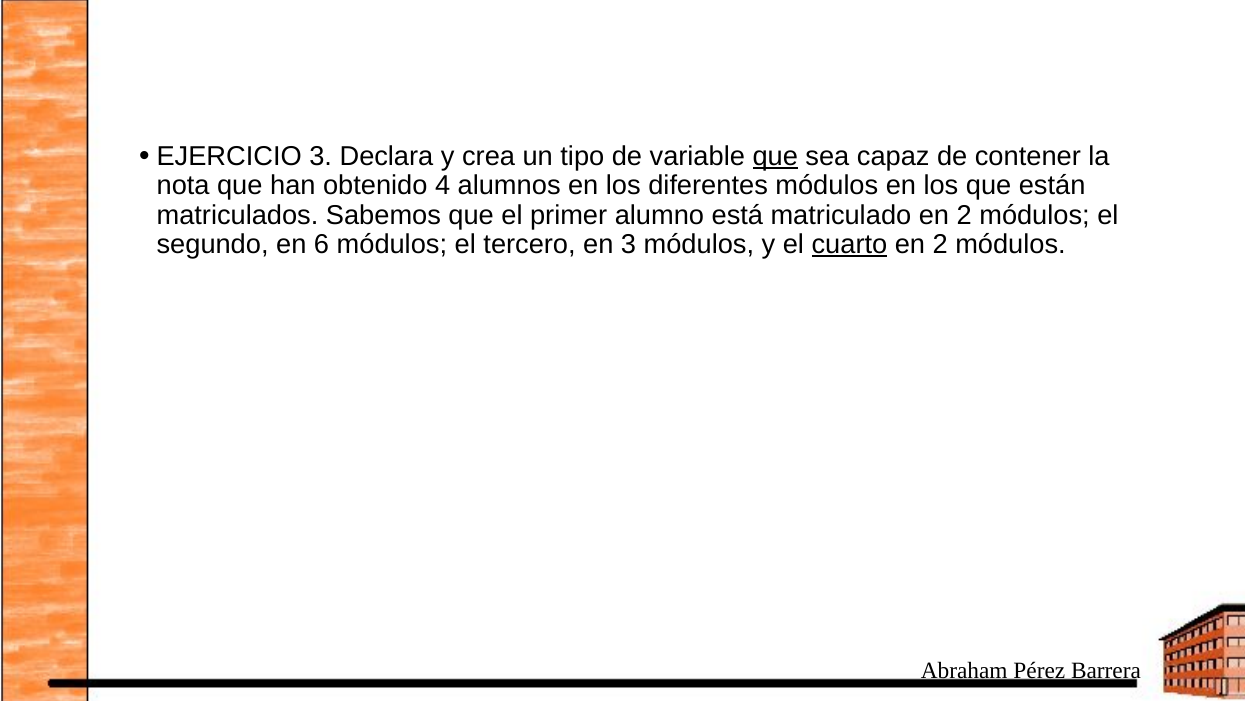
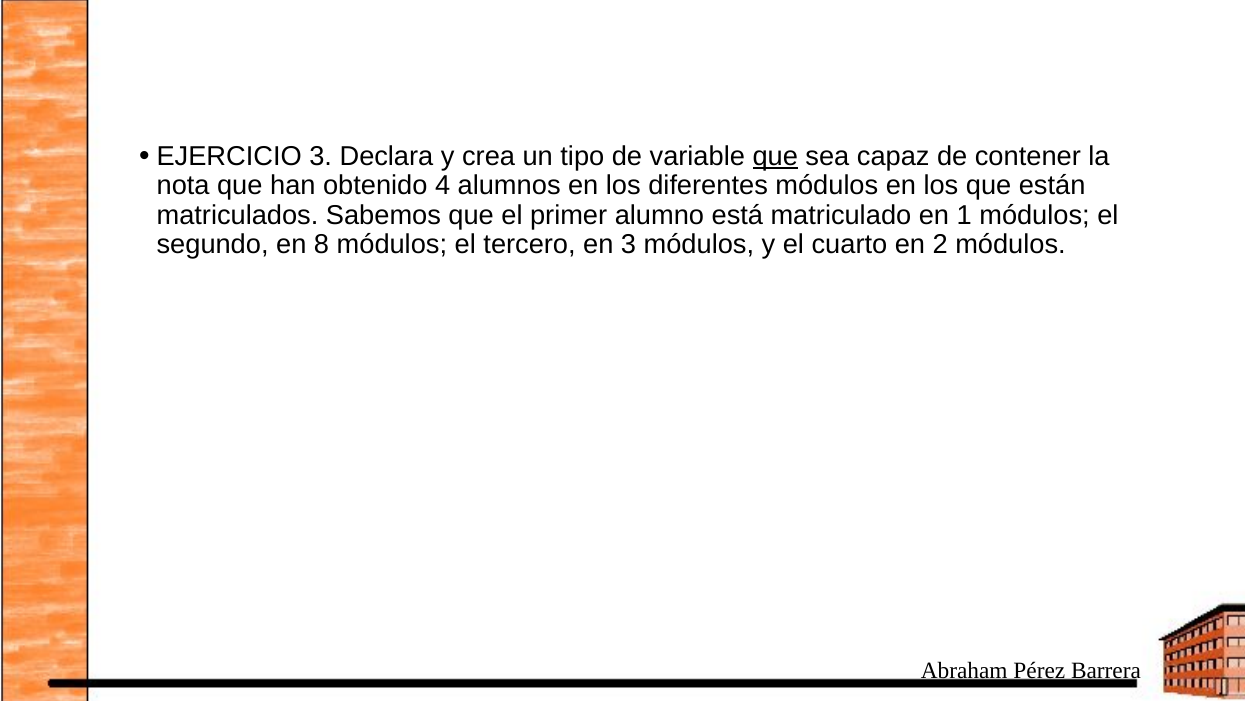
matriculado en 2: 2 -> 1 (964, 215)
6: 6 -> 8 (322, 244)
cuarto underline: present -> none (849, 244)
